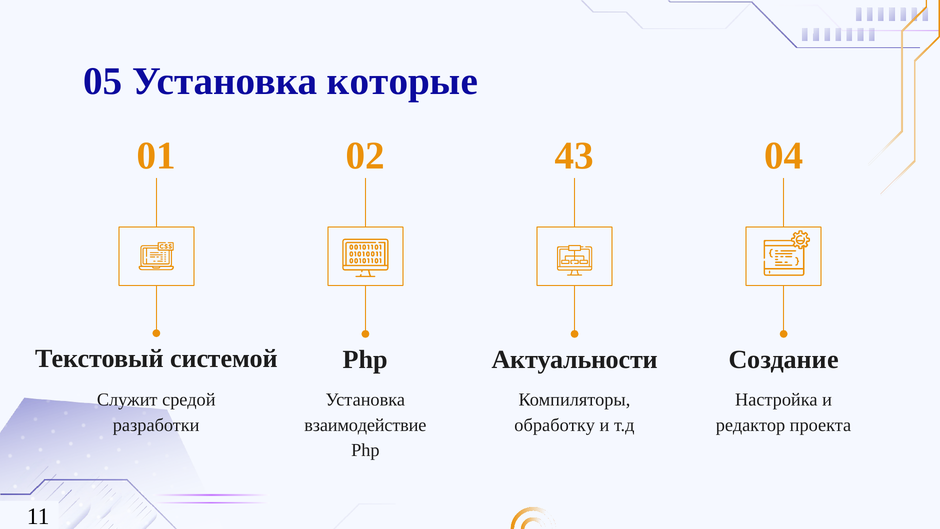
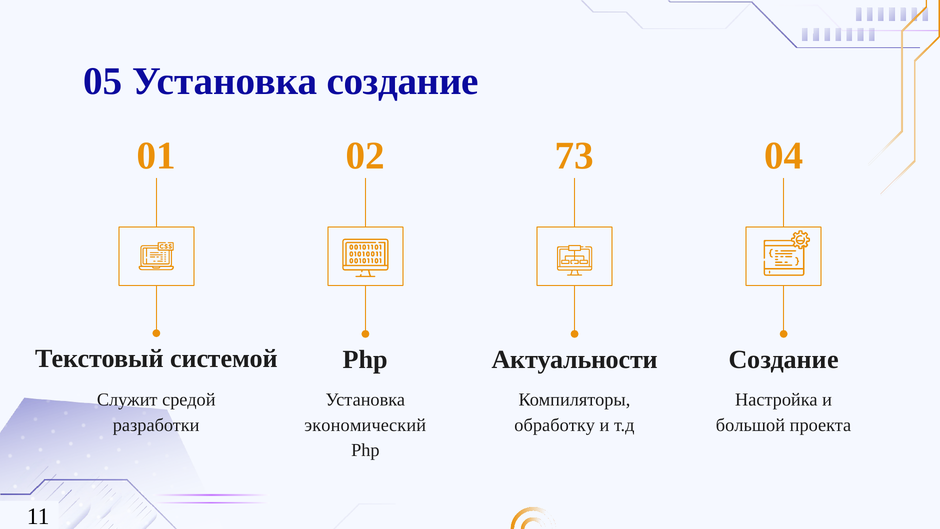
Установка которые: которые -> создание (403, 81)
43: 43 -> 73 (574, 156)
взаимодействие: взаимодействие -> экономический (365, 425)
редактор: редактор -> большой (750, 425)
